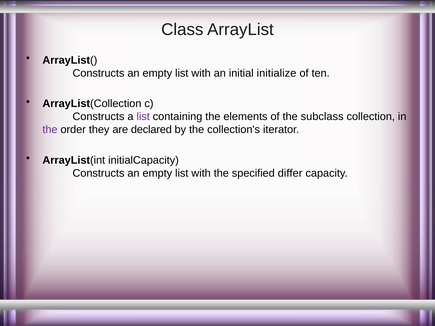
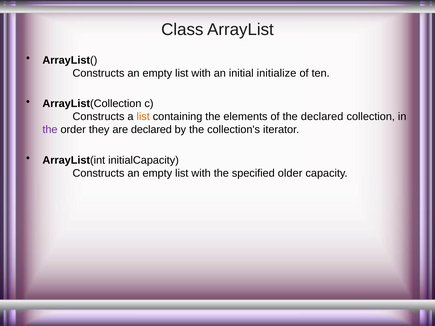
list colour: purple -> orange (143, 117)
the subclass: subclass -> declared (322, 117)
differ: differ -> older (290, 173)
